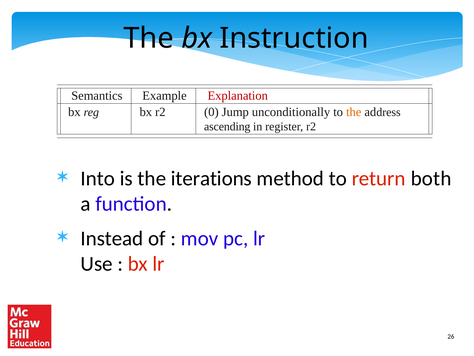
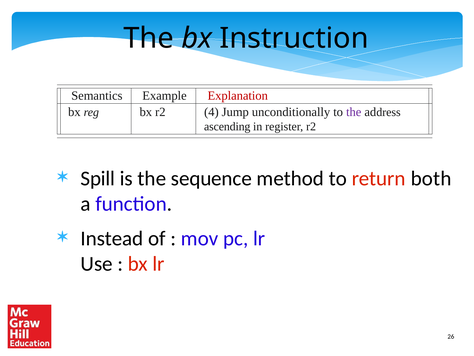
0: 0 -> 4 (211, 112)
the colour: orange -> purple (354, 112)
Into: Into -> Spill (98, 178)
iterations: iterations -> sequence (211, 178)
